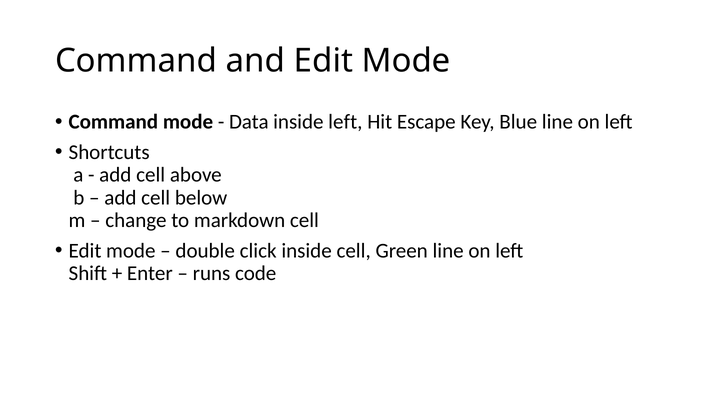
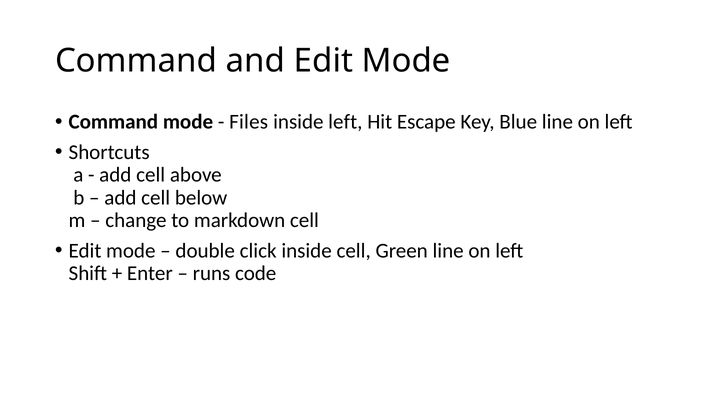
Data: Data -> Files (249, 122)
